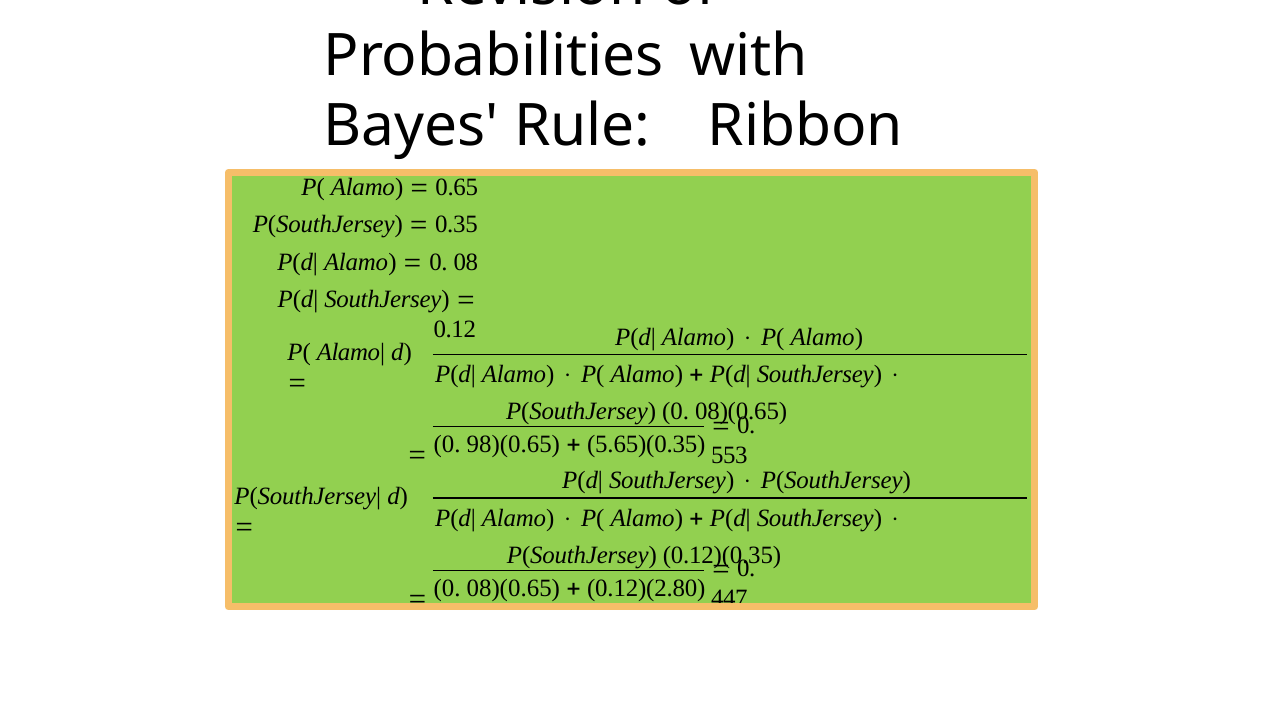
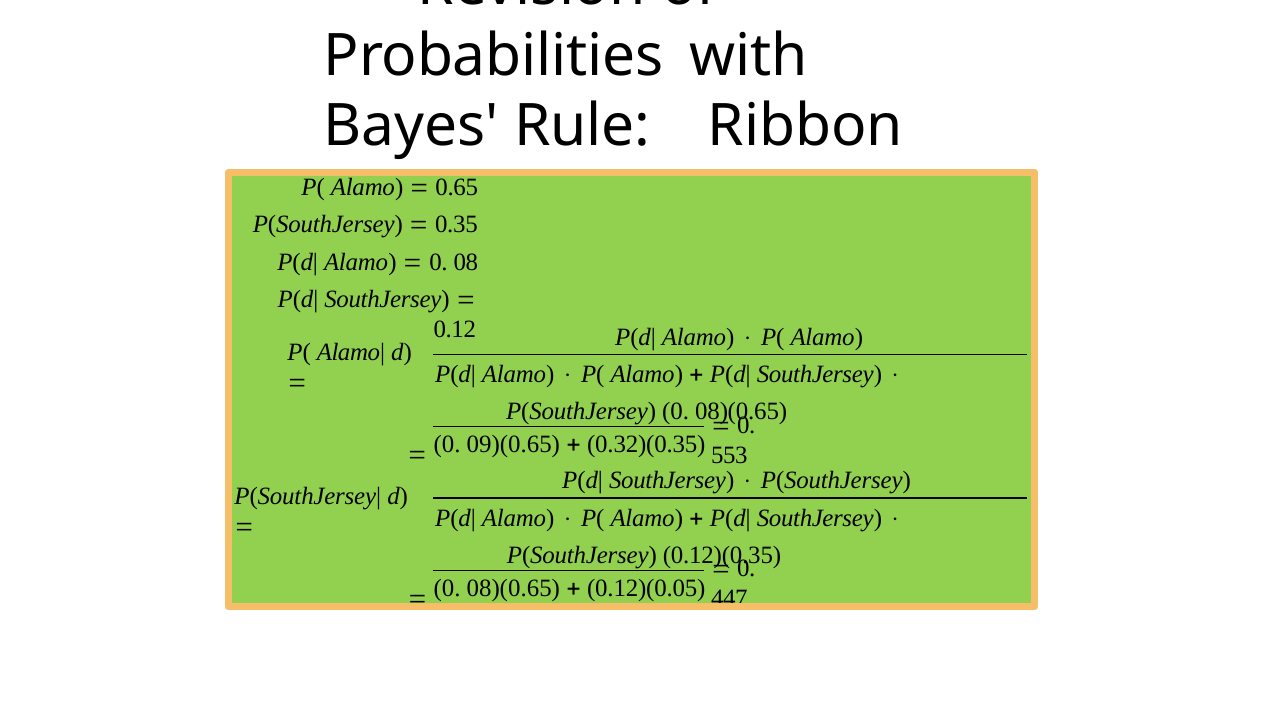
98)(0.65: 98)(0.65 -> 09)(0.65 (513, 444)
5.65)(0.35: 5.65)(0.35 -> 0.32)(0.35 (646, 444)
0.12)(2.80: 0.12)(2.80 -> 0.12)(0.05 (646, 588)
